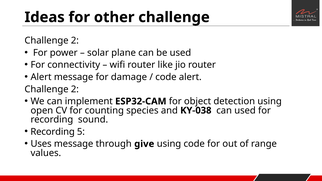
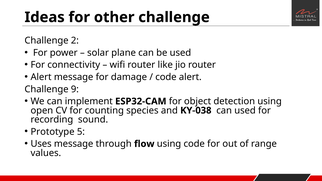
2: 2 -> 9 (75, 89)
Recording: Recording -> Prototype (53, 132)
give: give -> flow (144, 144)
